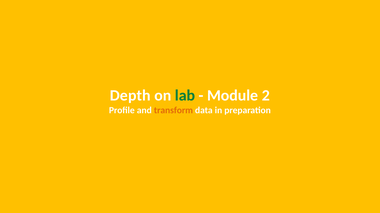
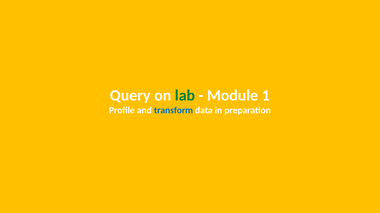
Depth: Depth -> Query (130, 96)
2: 2 -> 1 (266, 96)
transform colour: orange -> blue (173, 111)
